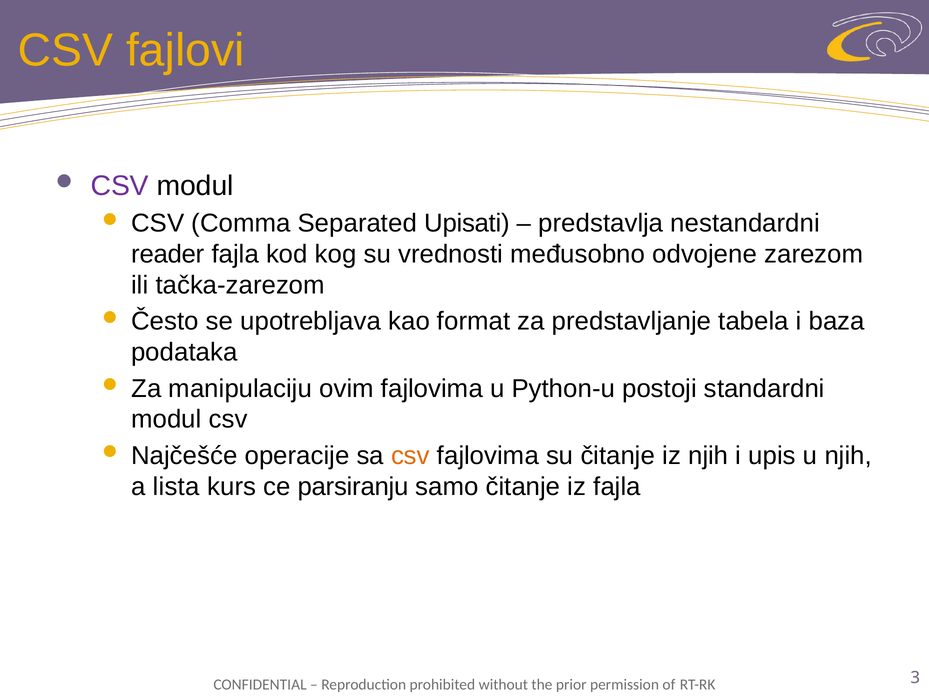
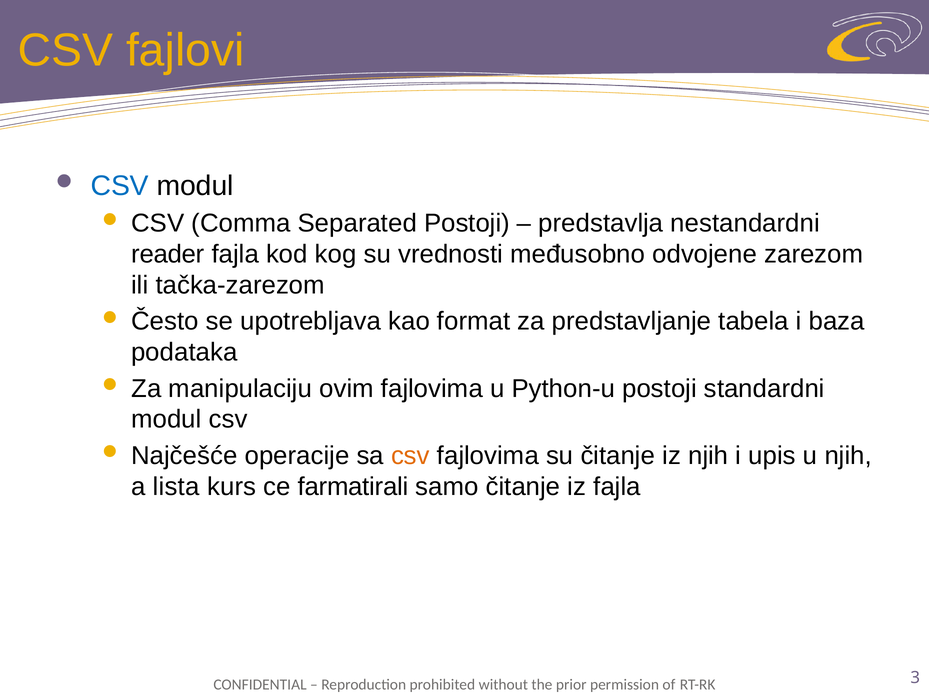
CSV colour: purple -> blue (120, 186)
Separated Upisati: Upisati -> Postoji (467, 224)
parsiranju: parsiranju -> farmatirali (353, 487)
